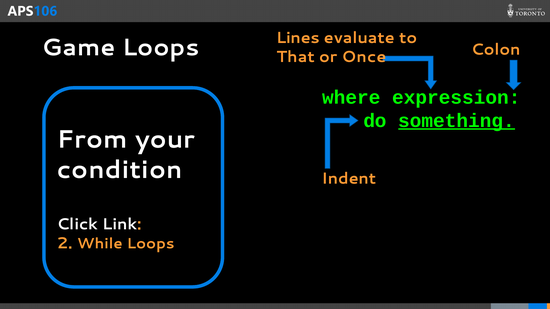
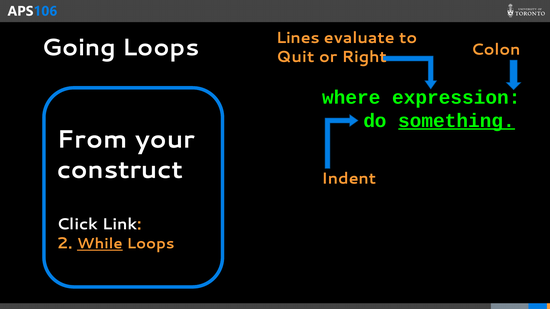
Game: Game -> Going (79, 48)
That: That -> Quit (296, 57)
Once: Once -> Right (364, 57)
condition: condition -> construct (120, 170)
While underline: none -> present (100, 244)
